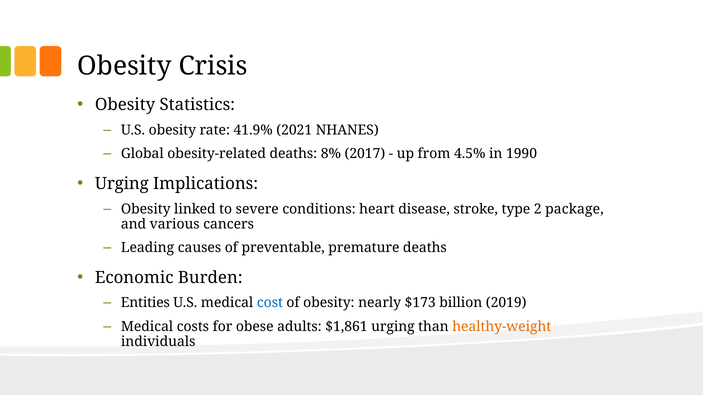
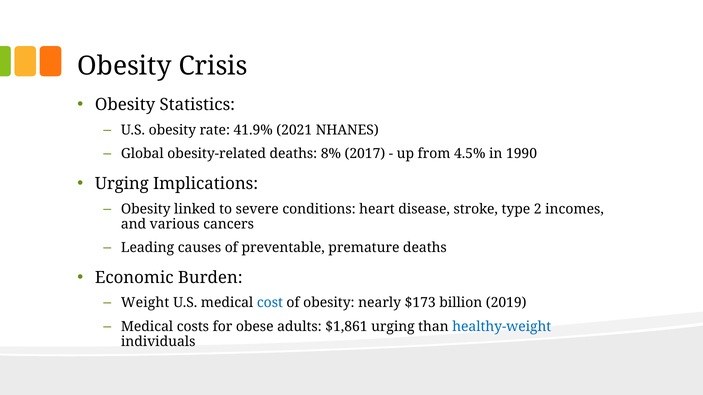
package: package -> incomes (575, 209)
Entities: Entities -> Weight (145, 303)
healthy-weight colour: orange -> blue (502, 327)
